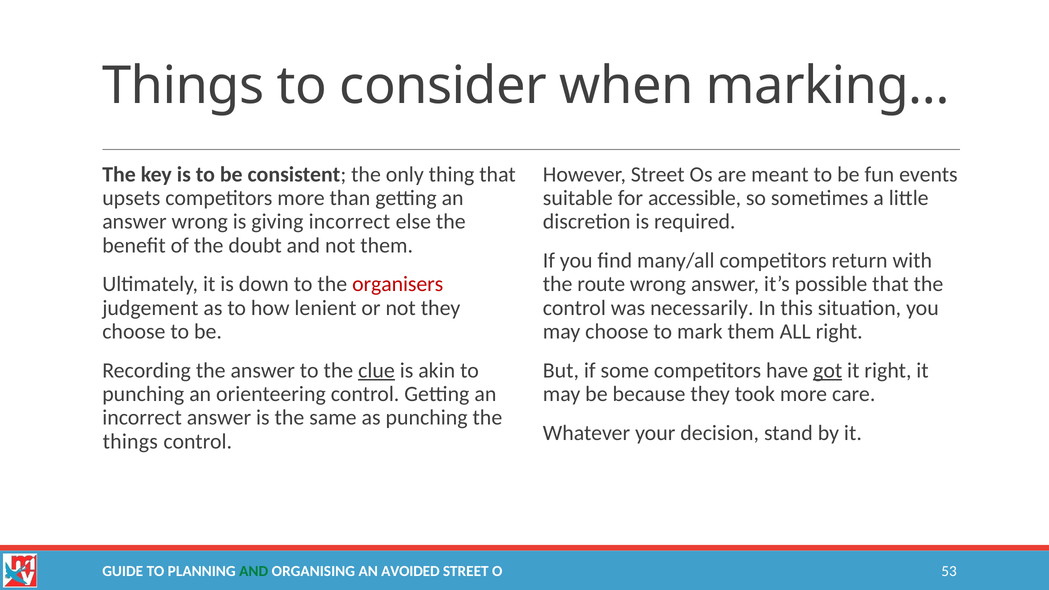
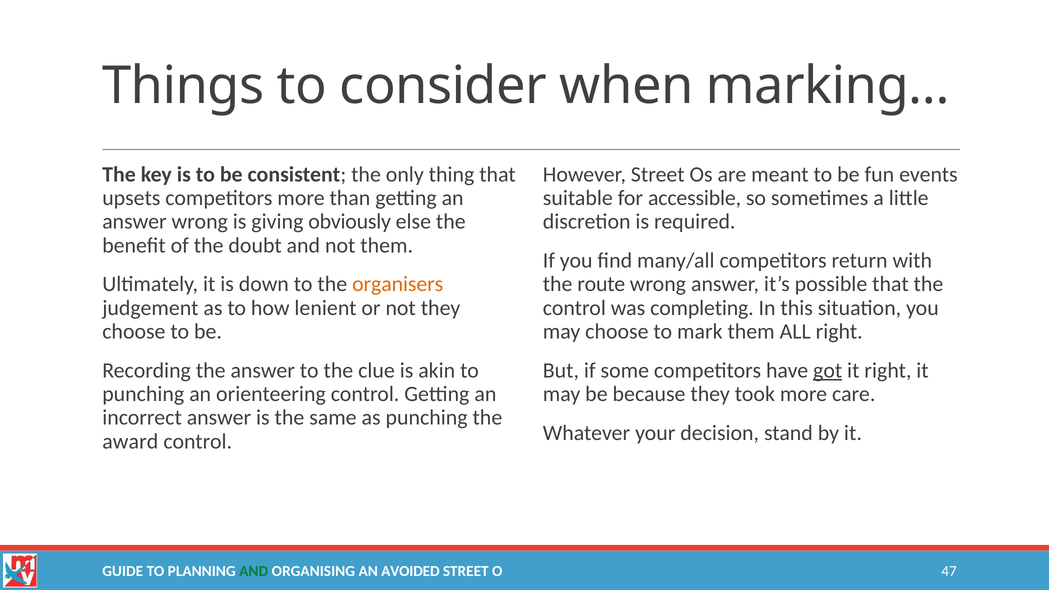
giving incorrect: incorrect -> obviously (350, 222)
organisers colour: red -> orange (398, 284)
necessarily: necessarily -> completing (702, 308)
clue underline: present -> none (376, 370)
things: things -> award (130, 441)
53: 53 -> 47 (949, 571)
